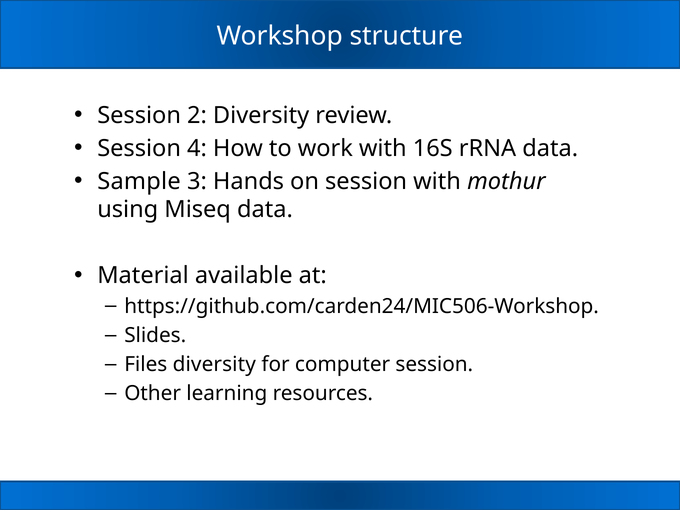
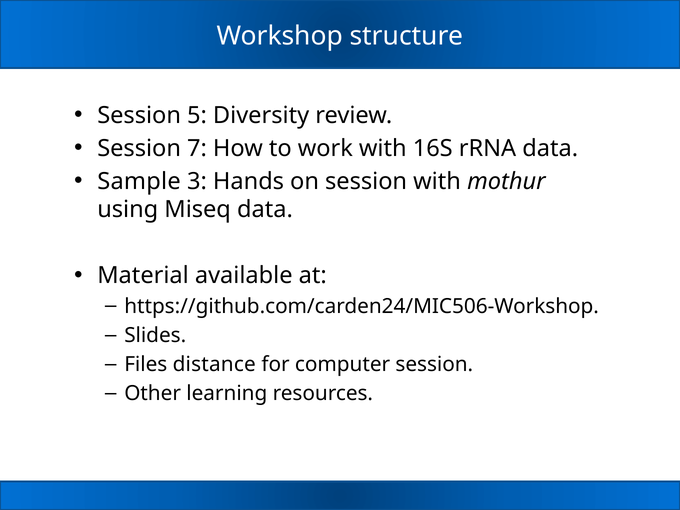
2: 2 -> 5 (197, 115)
4: 4 -> 7 (197, 148)
Files diversity: diversity -> distance (214, 364)
